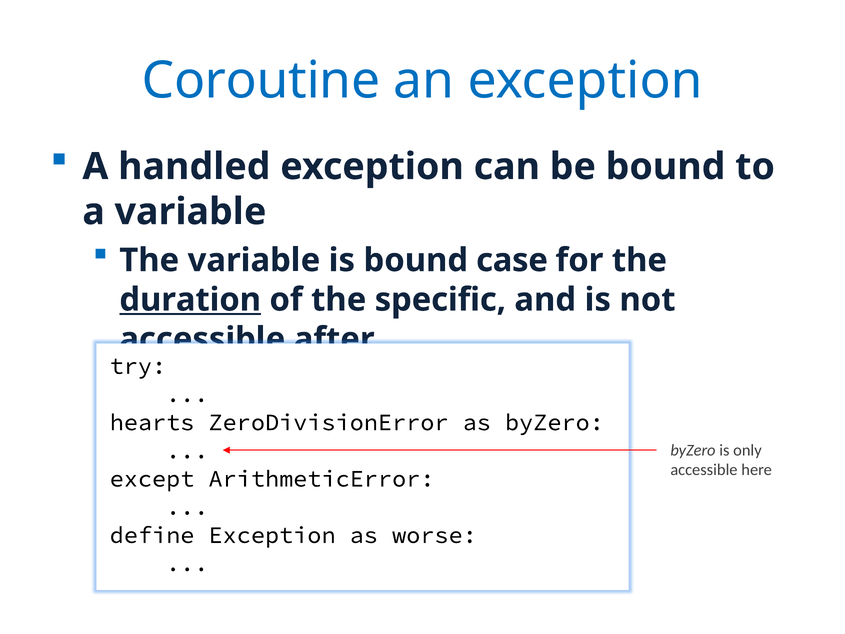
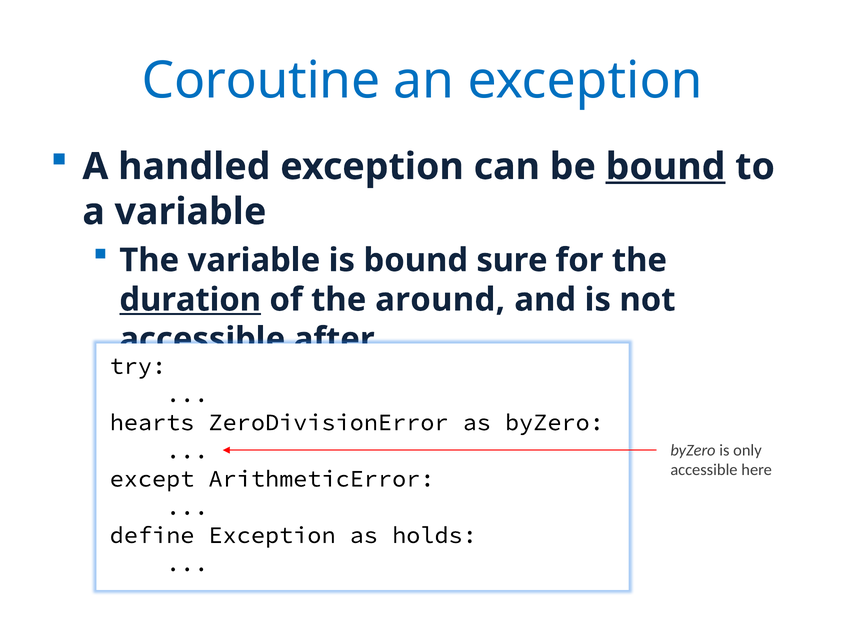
bound underline: none -> present (666, 167)
case: case -> sure (512, 260)
specific: specific -> around (440, 300)
worse: worse -> holds (434, 535)
